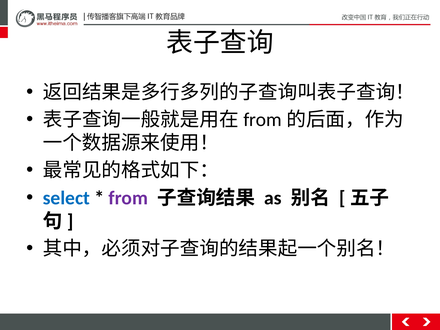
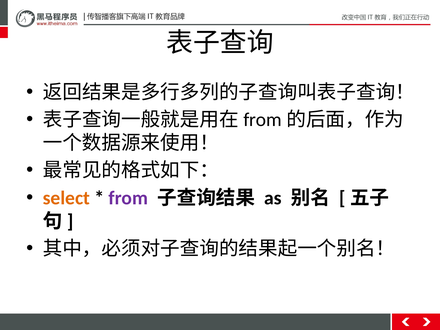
select colour: blue -> orange (66, 198)
